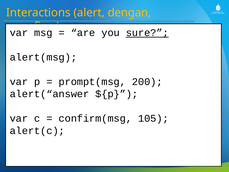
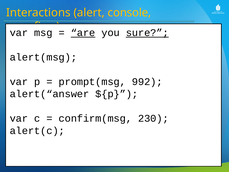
dengan: dengan -> console (129, 13)
are underline: none -> present (83, 33)
200: 200 -> 992 (147, 82)
105: 105 -> 230 (153, 118)
